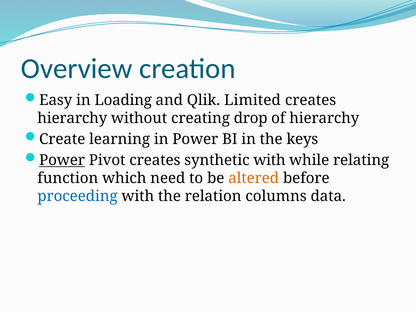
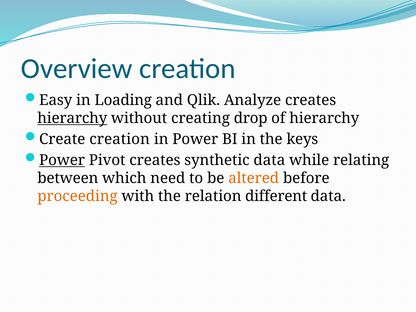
Limited: Limited -> Analyze (253, 100)
hierarchy underline: none -> present (72, 118)
Create learning: learning -> creation (120, 139)
synthetic with: with -> data (269, 160)
function: function -> between (68, 178)
proceeding colour: blue -> orange (78, 196)
columns: columns -> different (276, 196)
